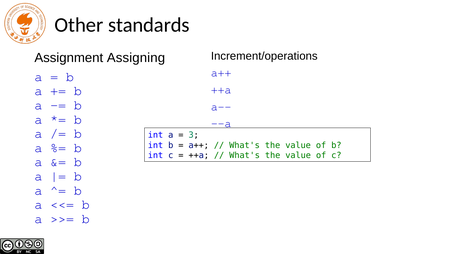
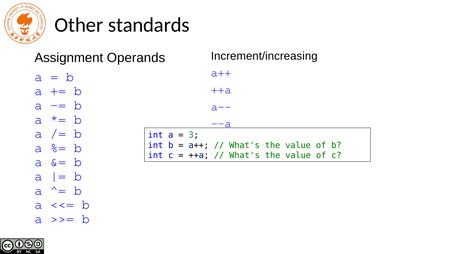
Increment/operations: Increment/operations -> Increment/increasing (264, 56)
Assigning: Assigning -> Operands (136, 58)
